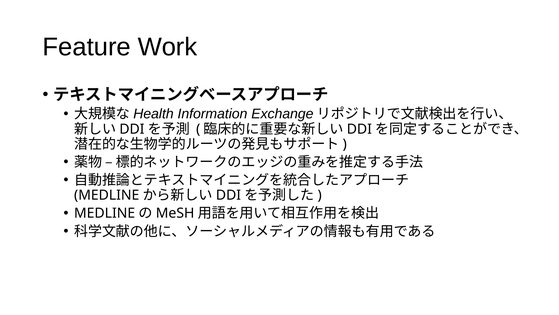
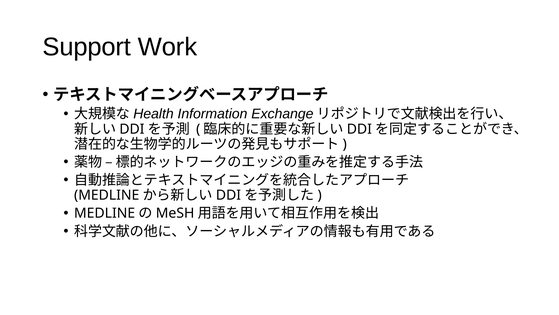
Feature: Feature -> Support (87, 47)
